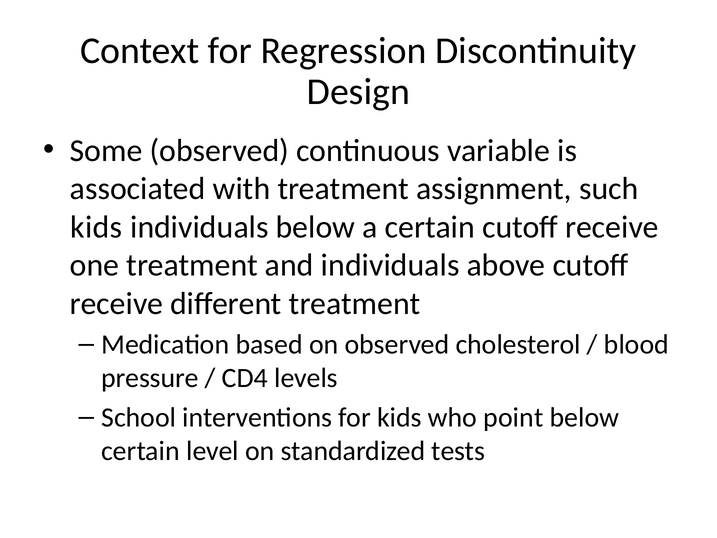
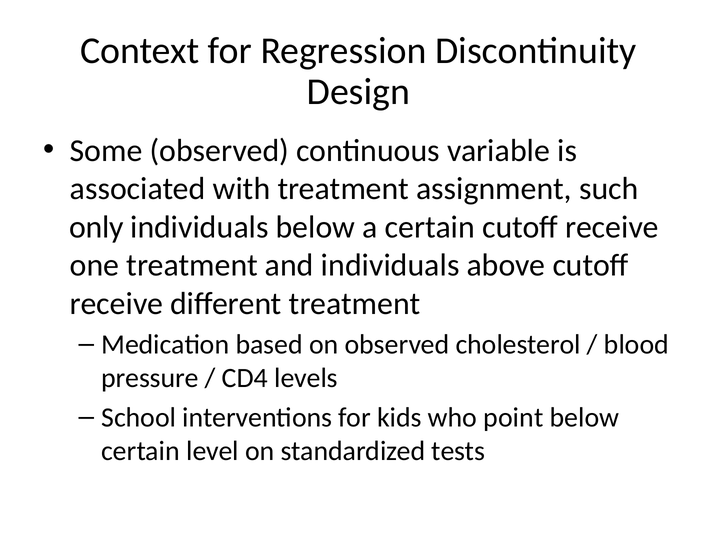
kids: kids -> only (97, 227)
